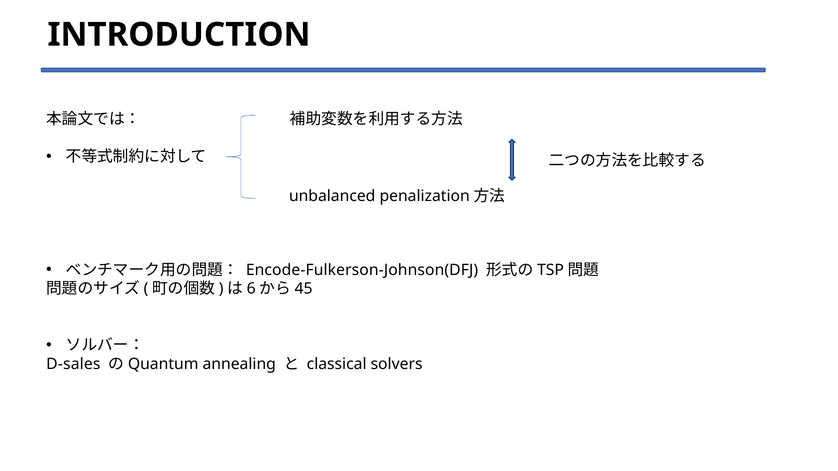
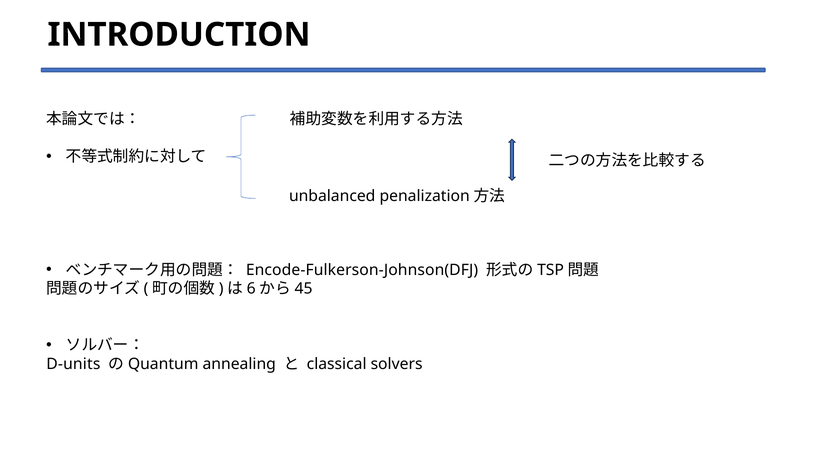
D-sales: D-sales -> D-units (73, 364)
